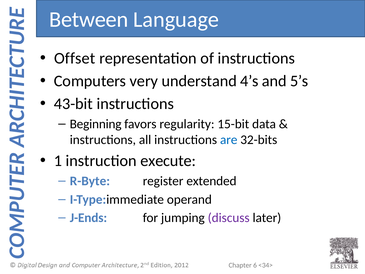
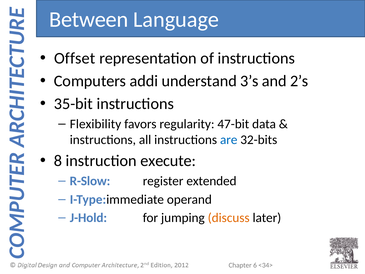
very: very -> addi (144, 81)
4’s: 4’s -> 3’s (249, 81)
5’s: 5’s -> 2’s (299, 81)
43-bit: 43-bit -> 35-bit (73, 104)
Beginning: Beginning -> Flexibility (96, 124)
15-bit: 15-bit -> 47-bit (233, 124)
1: 1 -> 8 (58, 161)
R-Byte: R-Byte -> R-Slow (90, 181)
J-Ends: J-Ends -> J-Hold (88, 218)
discuss colour: purple -> orange (229, 218)
